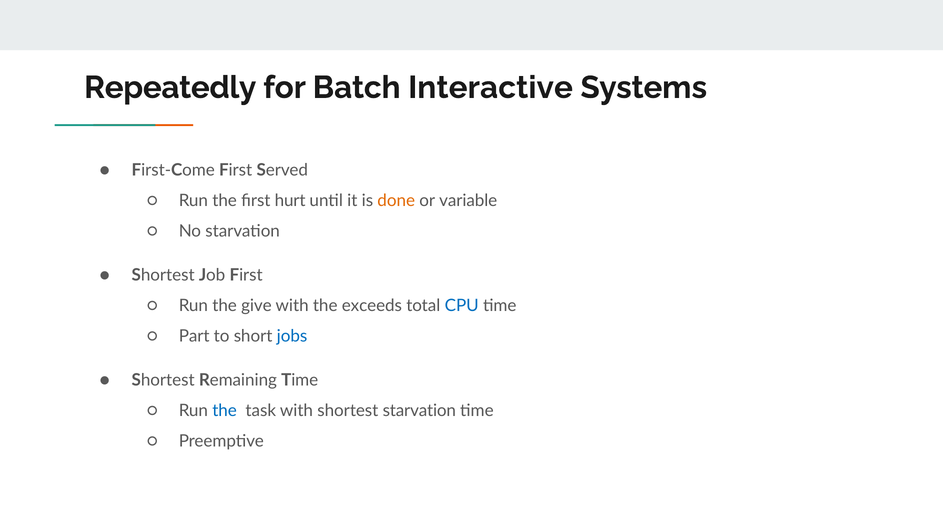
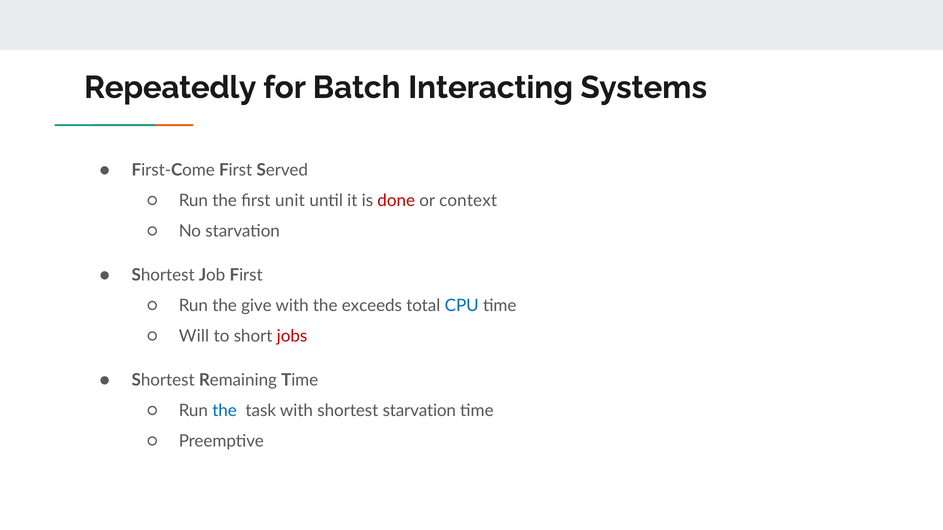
Interactive: Interactive -> Interacting (491, 88)
hurt: hurt -> unit (290, 201)
done colour: orange -> red (396, 201)
variable: variable -> context (468, 201)
Part: Part -> Will (194, 337)
jobs colour: blue -> red (292, 337)
